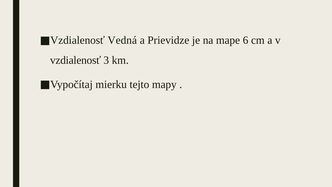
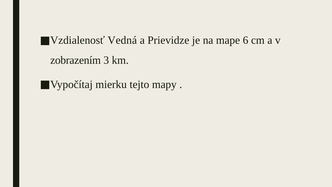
vzdialenosť: vzdialenosť -> zobrazením (76, 60)
